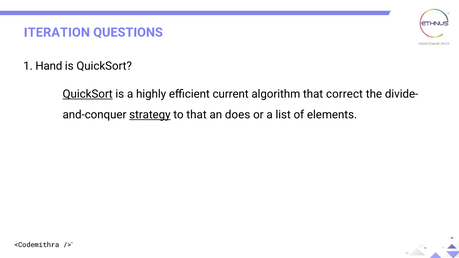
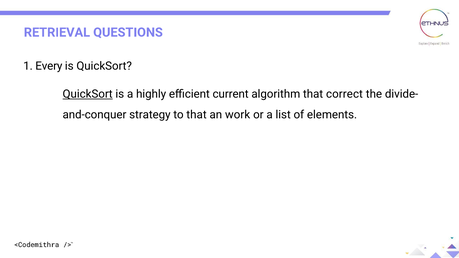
ITERATION: ITERATION -> RETRIEVAL (57, 32)
Hand: Hand -> Every (49, 66)
strategy underline: present -> none (150, 115)
does: does -> work (238, 115)
